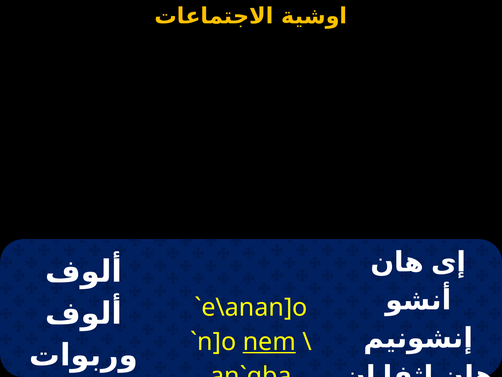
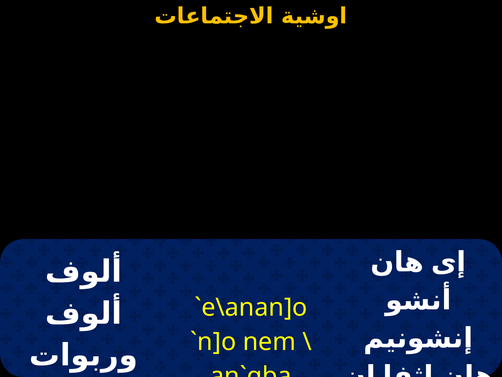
nem underline: present -> none (269, 341)
